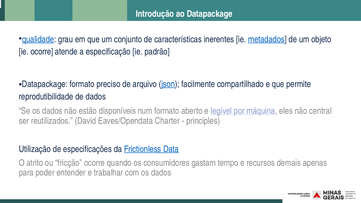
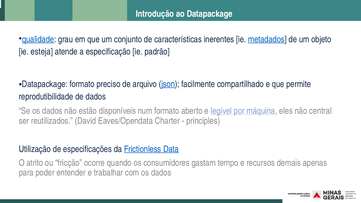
ie ocorre: ocorre -> esteja (42, 52)
